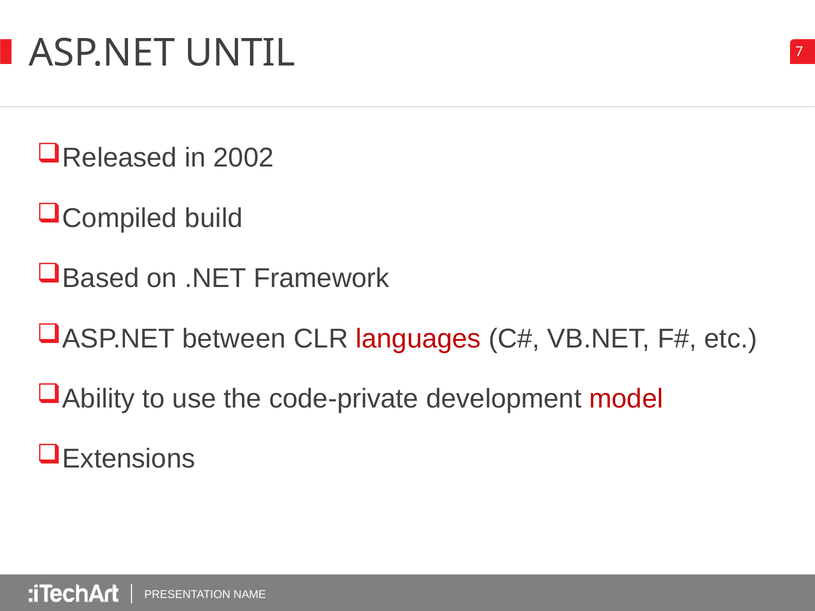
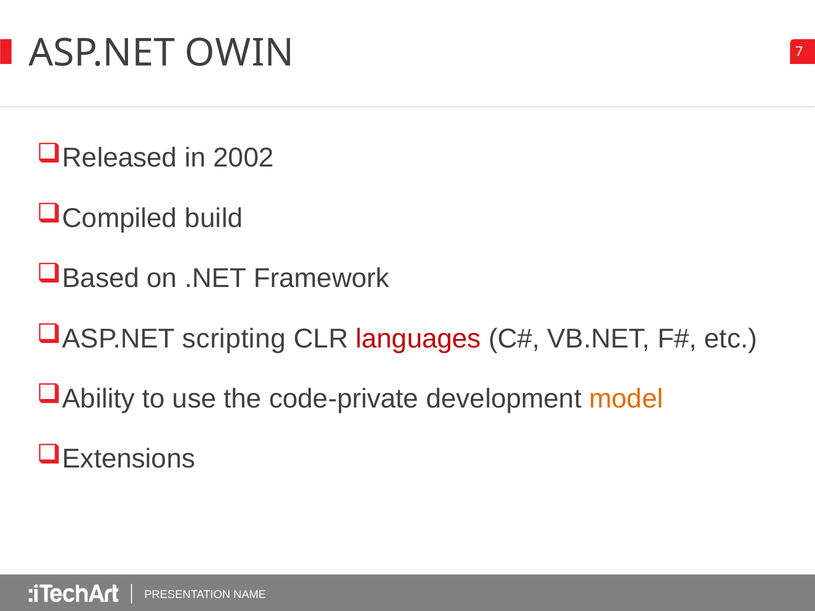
UNTIL: UNTIL -> OWIN (240, 53)
between: between -> scripting (234, 339)
model colour: red -> orange (626, 399)
